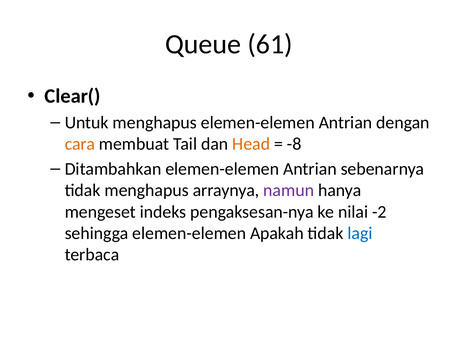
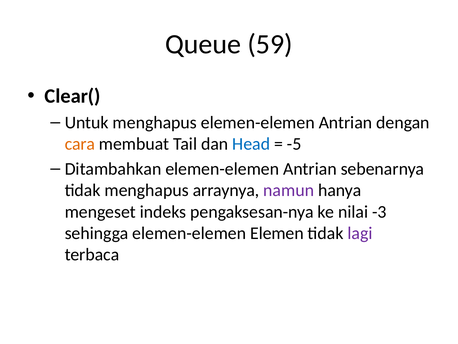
61: 61 -> 59 (270, 44)
Head colour: orange -> blue (251, 144)
-8: -8 -> -5 (294, 144)
-2: -2 -> -3 (379, 211)
Apakah: Apakah -> Elemen (277, 233)
lagi colour: blue -> purple (360, 233)
